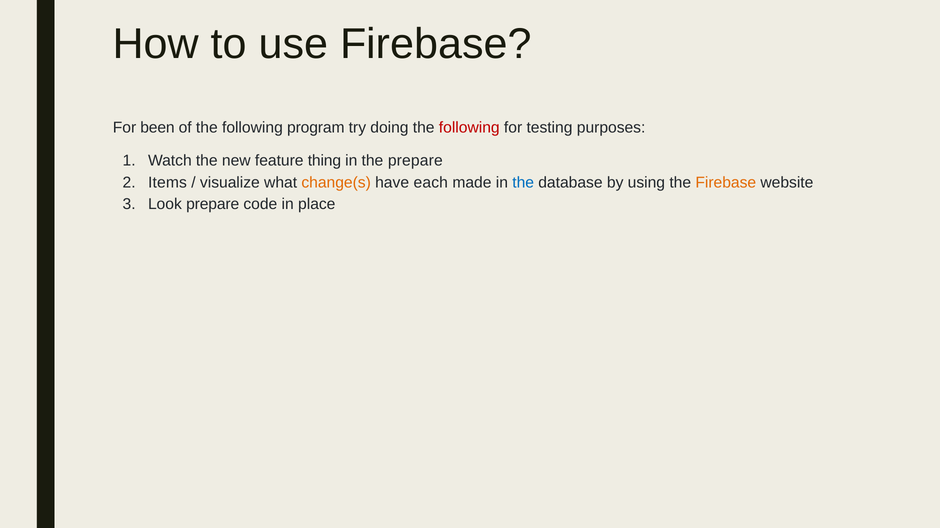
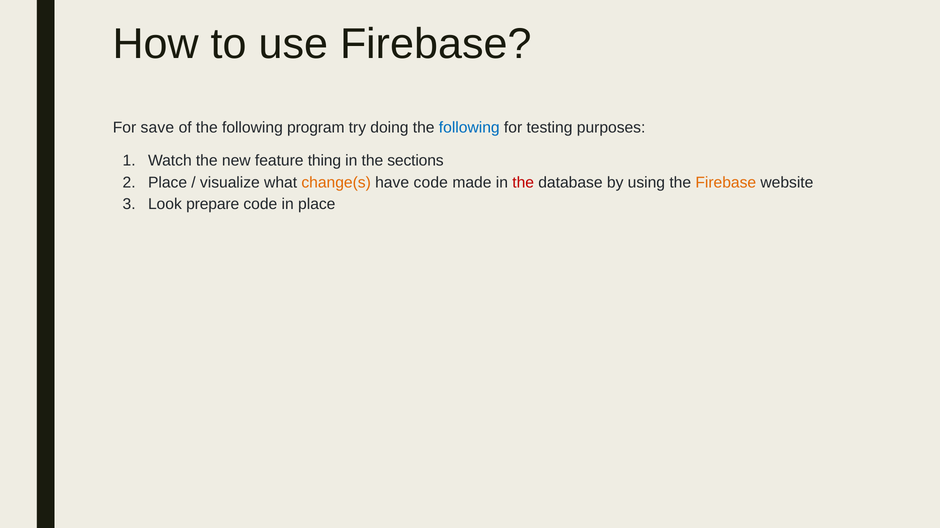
been: been -> save (157, 128)
following colour: red -> blue (469, 128)
the prepare: prepare -> sections (415, 161)
Items: Items -> Place (168, 183)
have each: each -> code (431, 183)
the colour: blue -> red (523, 183)
